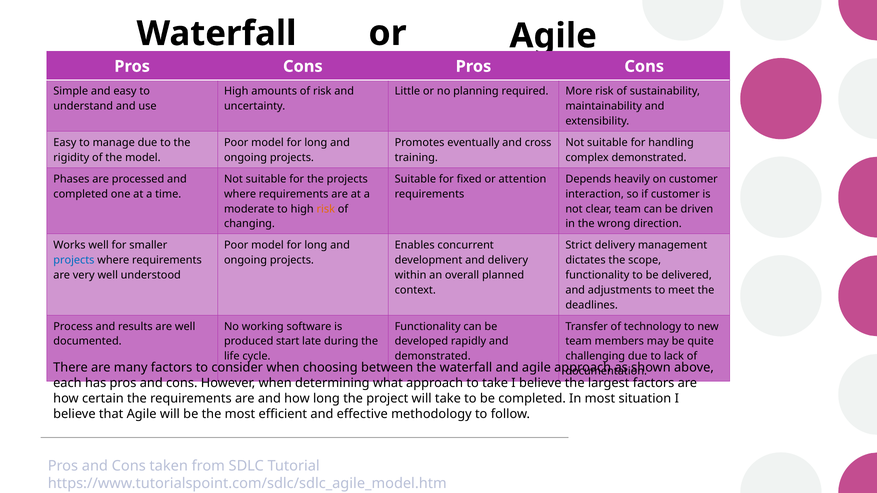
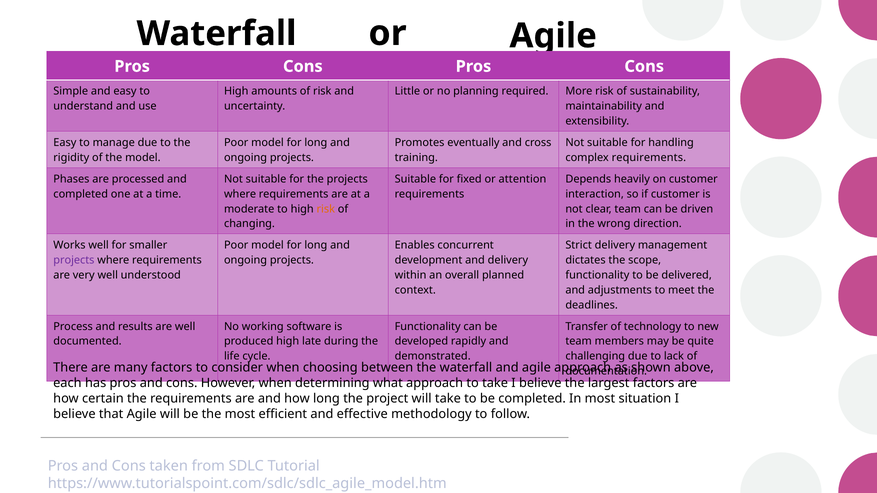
complex demonstrated: demonstrated -> requirements (649, 158)
projects colour: blue -> purple (74, 260)
produced start: start -> high (288, 342)
